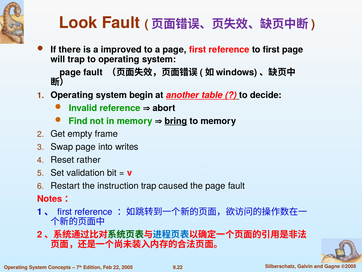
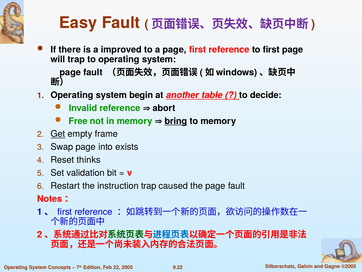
Look: Look -> Easy (78, 23)
Find: Find -> Free (78, 121)
Get underline: none -> present (58, 134)
writes: writes -> exists (127, 147)
rather: rather -> thinks (89, 160)
